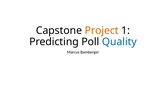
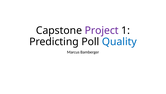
Project colour: orange -> purple (102, 30)
